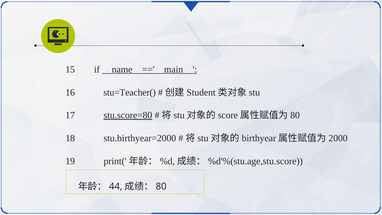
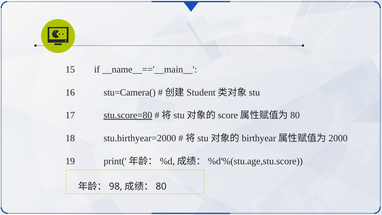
__name__=='__main__ underline: present -> none (150, 69)
stu=Teacher(: stu=Teacher( -> stu=Camera( (130, 92)
44: 44 -> 98 (116, 186)
